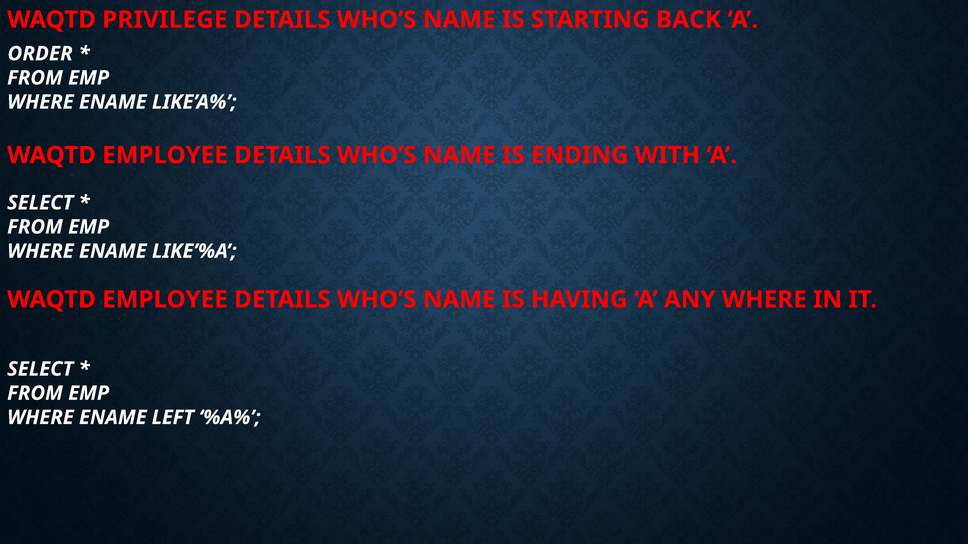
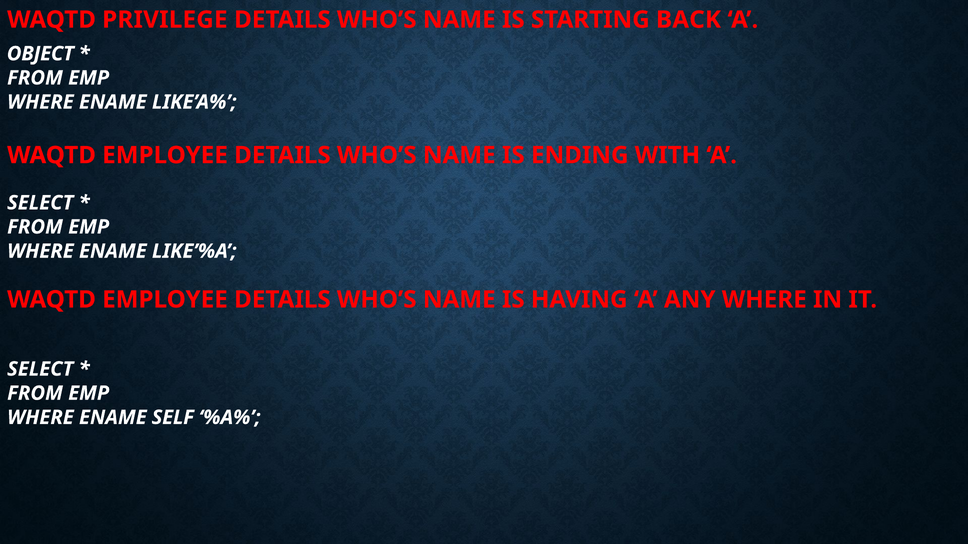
ORDER: ORDER -> OBJECT (40, 54)
LEFT: LEFT -> SELF (173, 418)
